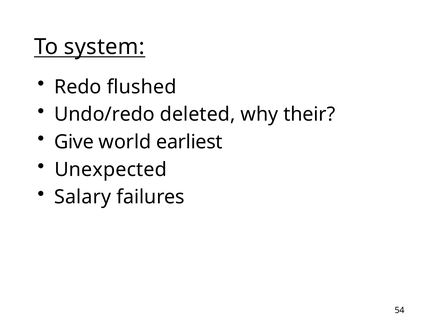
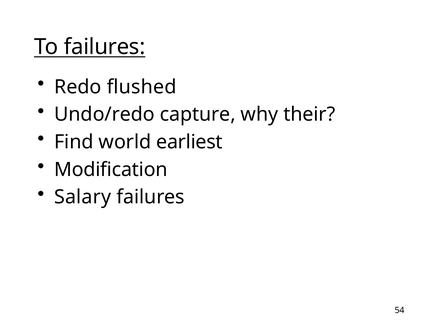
To system: system -> failures (105, 47)
deleted: deleted -> capture (198, 114)
Give: Give -> Find (74, 142)
Unexpected: Unexpected -> Modification (111, 169)
